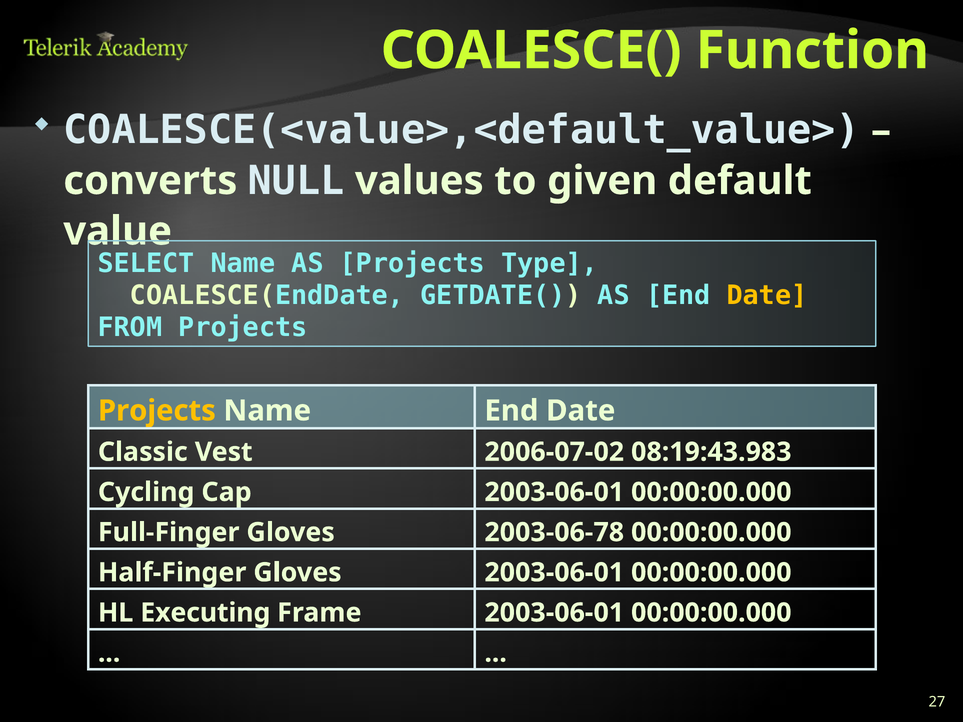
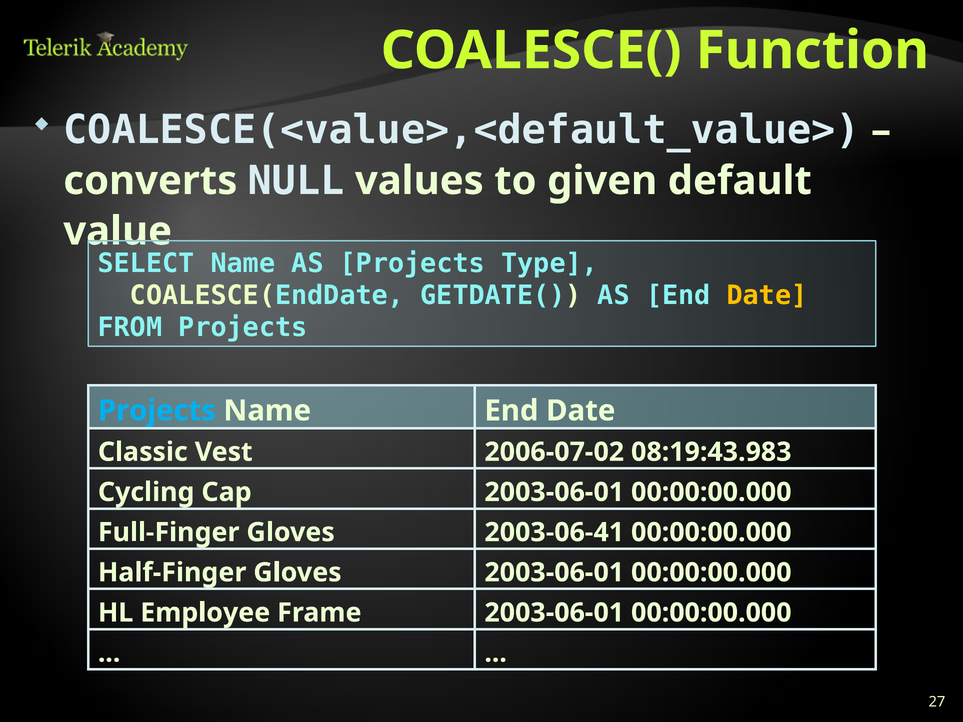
Projects colour: yellow -> light blue (157, 411)
2003-06-78: 2003-06-78 -> 2003-06-41 (554, 533)
Executing: Executing -> Employee (205, 613)
